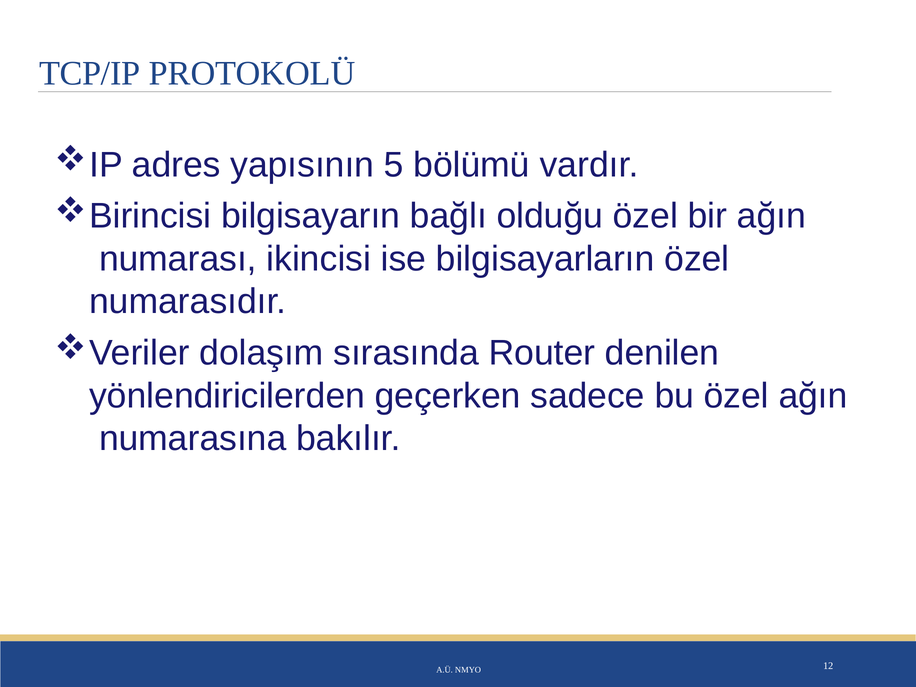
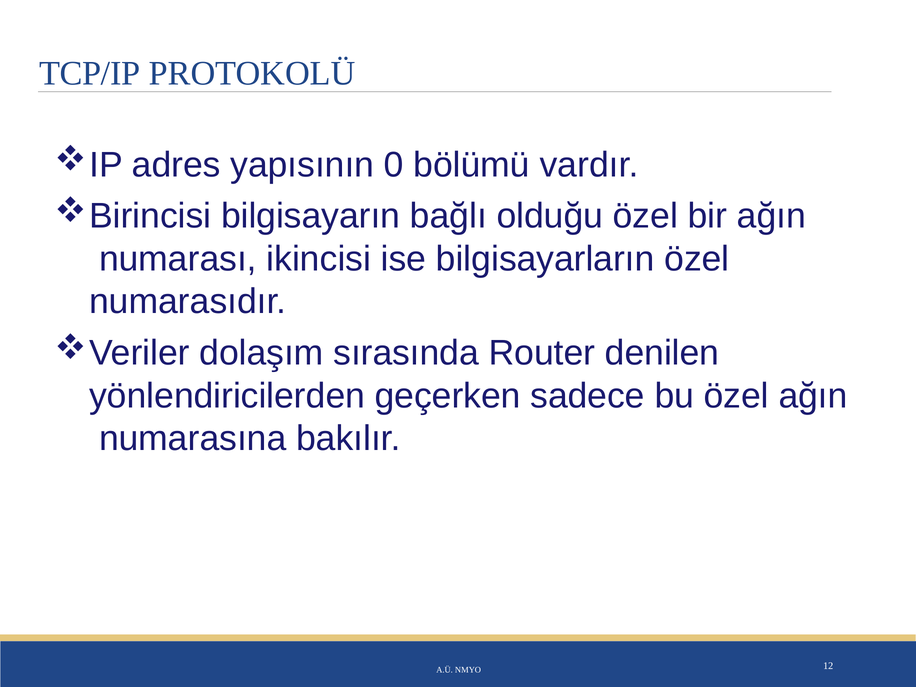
5: 5 -> 0 (394, 165)
